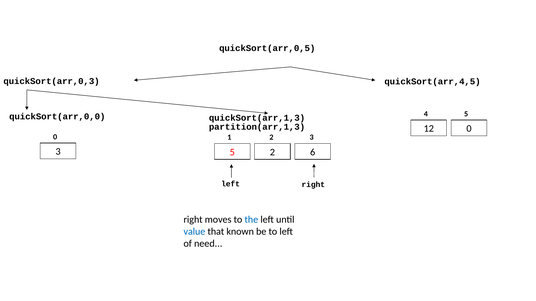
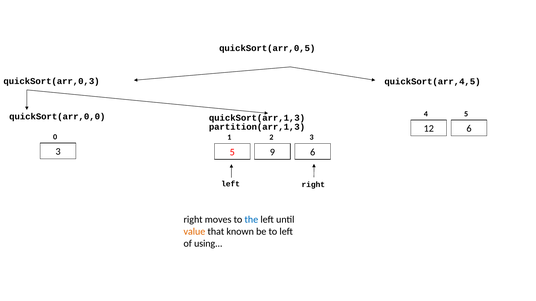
12 0: 0 -> 6 (469, 129)
5 2: 2 -> 9 (272, 152)
value colour: blue -> orange (194, 232)
need: need -> using (208, 244)
